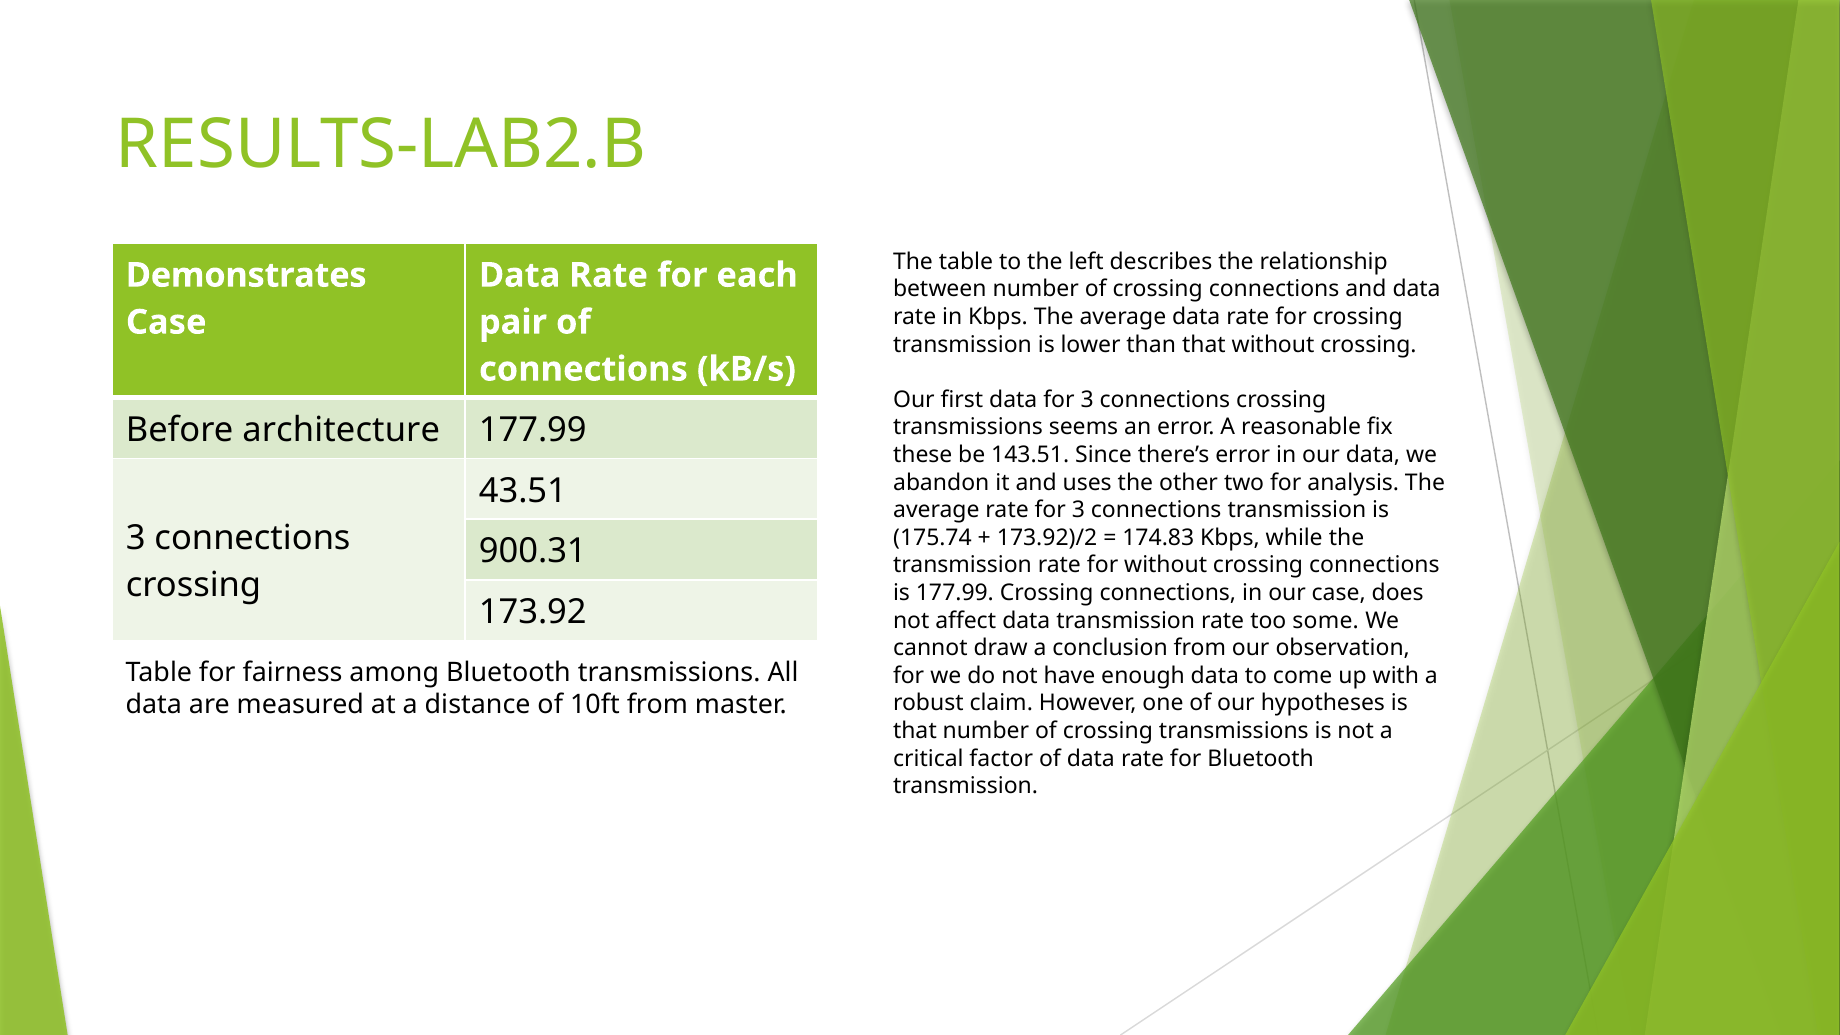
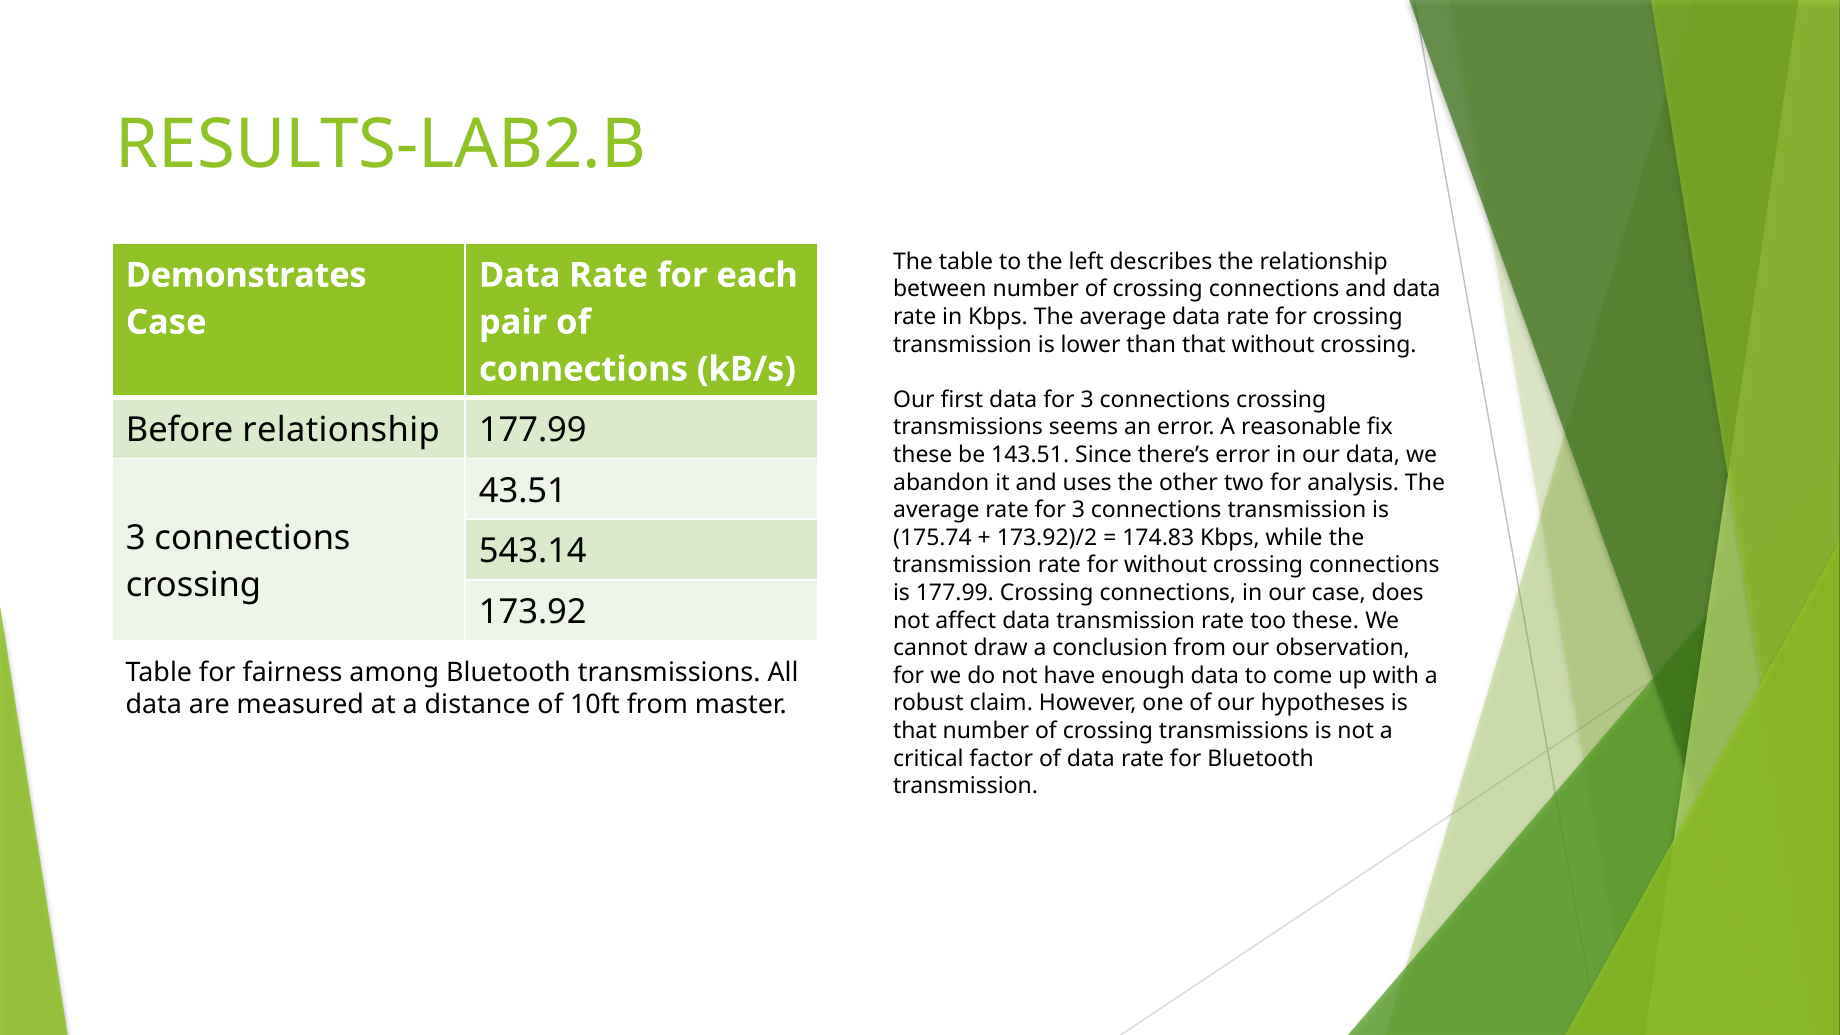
Before architecture: architecture -> relationship (341, 430)
900.31: 900.31 -> 543.14 (533, 552)
too some: some -> these (1326, 620)
